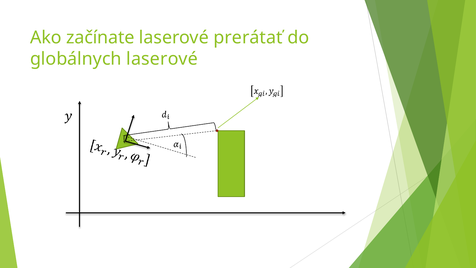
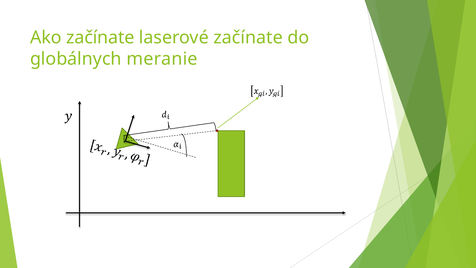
laserové prerátať: prerátať -> začínate (248, 38)
globálnych laserové: laserové -> meranie (162, 59)
